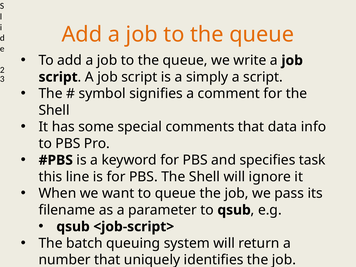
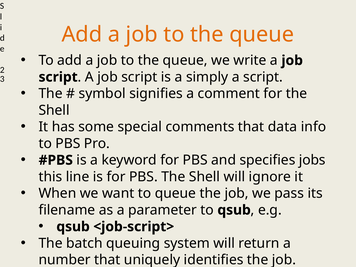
task: task -> jobs (312, 160)
